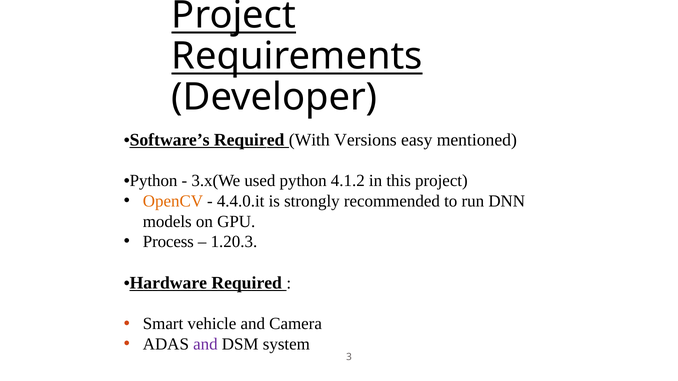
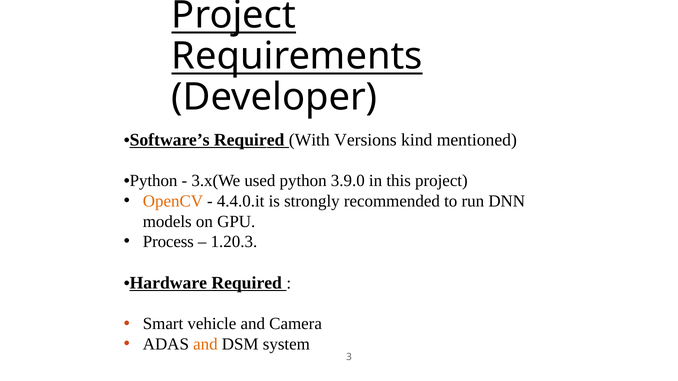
easy: easy -> kind (417, 140)
4.1.2: 4.1.2 -> 3.9.0 (348, 181)
and colour: purple -> orange (205, 345)
